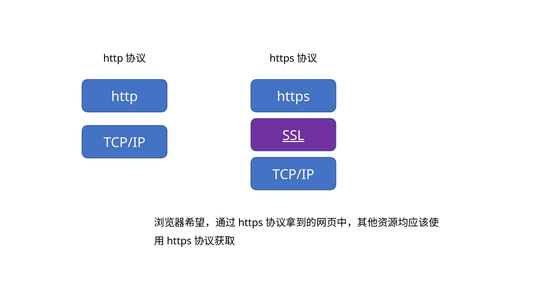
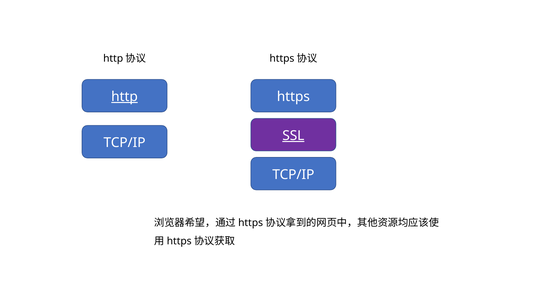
http underline: none -> present (125, 97)
